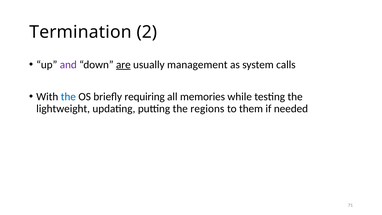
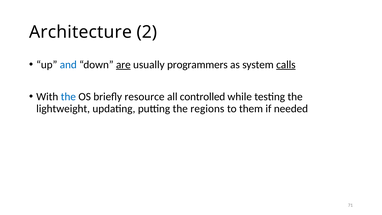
Termination: Termination -> Architecture (81, 32)
and colour: purple -> blue (68, 65)
management: management -> programmers (197, 65)
calls underline: none -> present (286, 65)
requiring: requiring -> resource (145, 97)
memories: memories -> controlled (203, 97)
